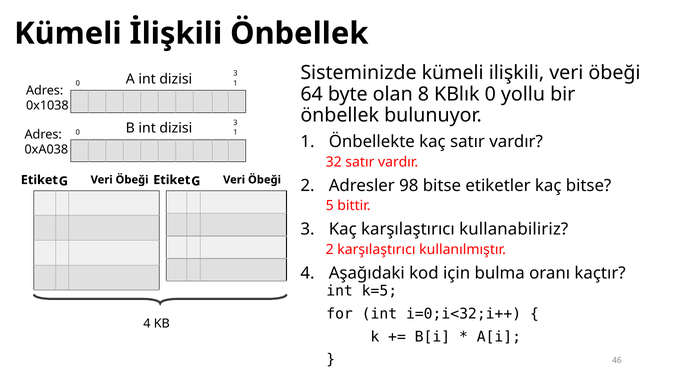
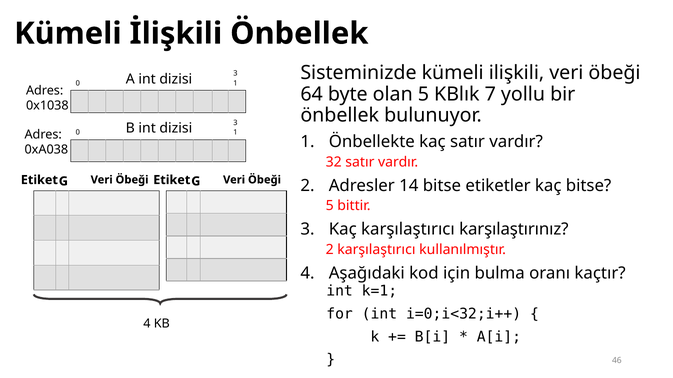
olan 8: 8 -> 5 (423, 94)
KBlık 0: 0 -> 7 (490, 94)
98: 98 -> 14 (409, 186)
kullanabiliriz: kullanabiliriz -> karşılaştırınız (514, 230)
k=5: k=5 -> k=1 (379, 291)
